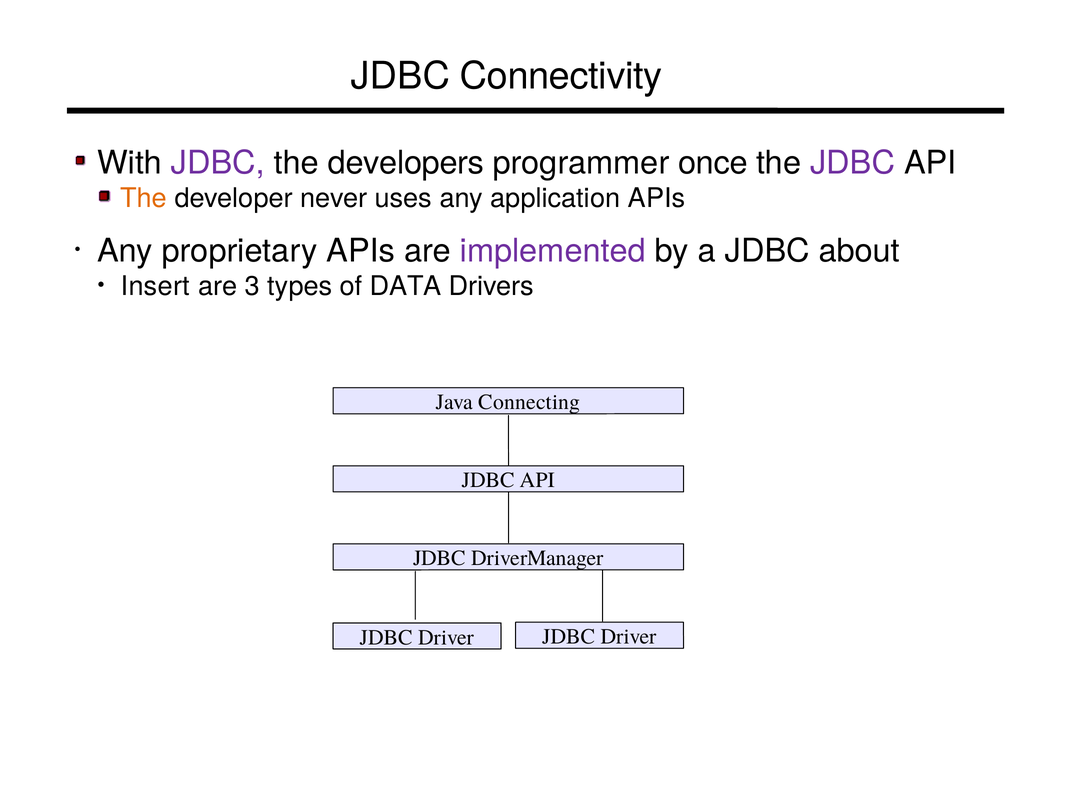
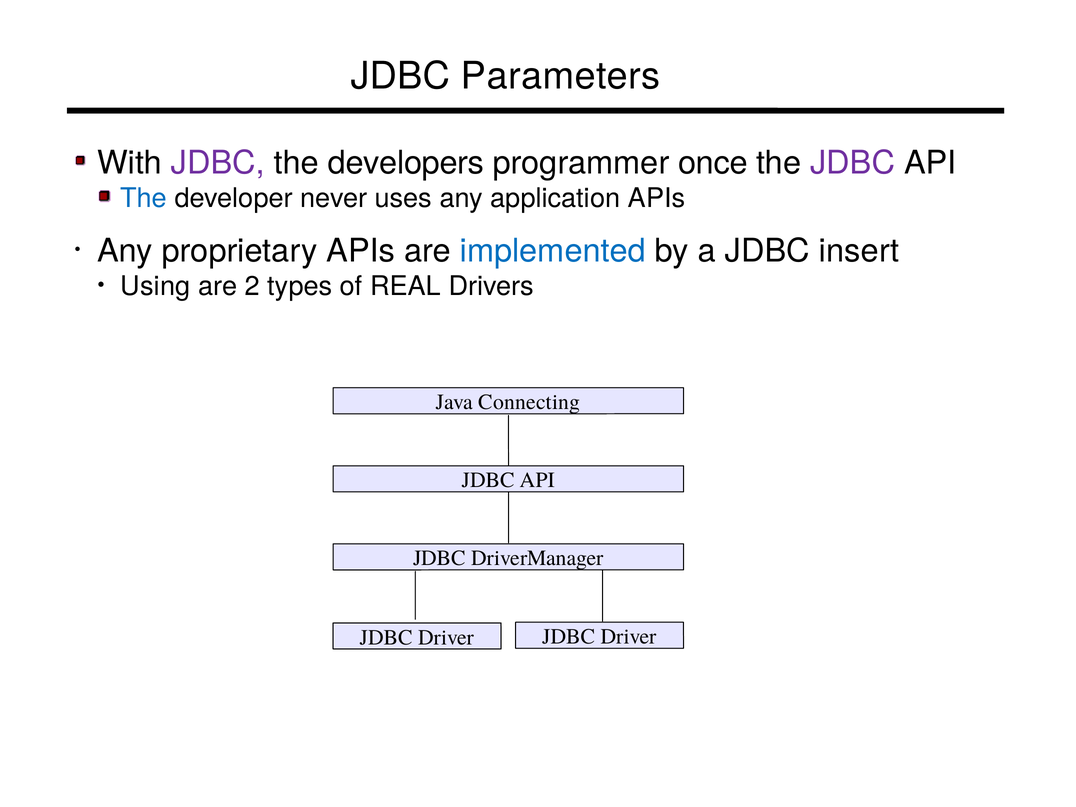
Connectivity: Connectivity -> Parameters (561, 76)
The colour: orange -> blue (144, 199)
implemented colour: purple -> blue (553, 251)
about: about -> insert (859, 251)
Insert: Insert -> Using (155, 286)
3: 3 -> 2 (252, 286)
DATA: DATA -> REAL (406, 286)
